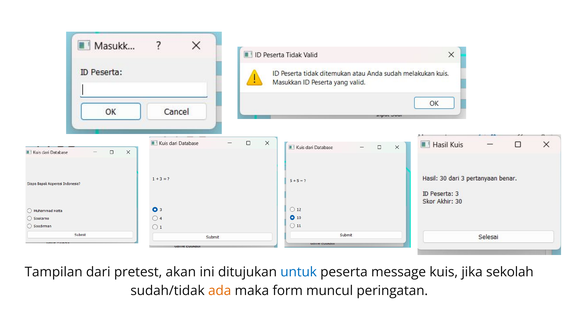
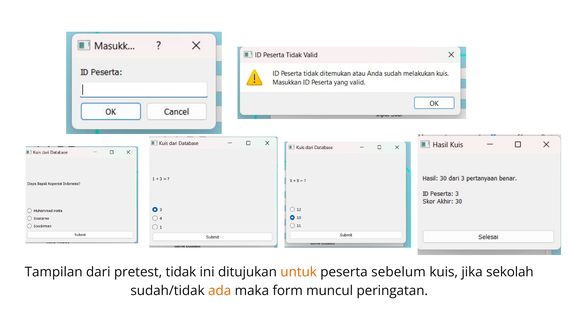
akan: akan -> tidak (181, 272)
untuk colour: blue -> orange (299, 272)
message: message -> sebelum (398, 272)
